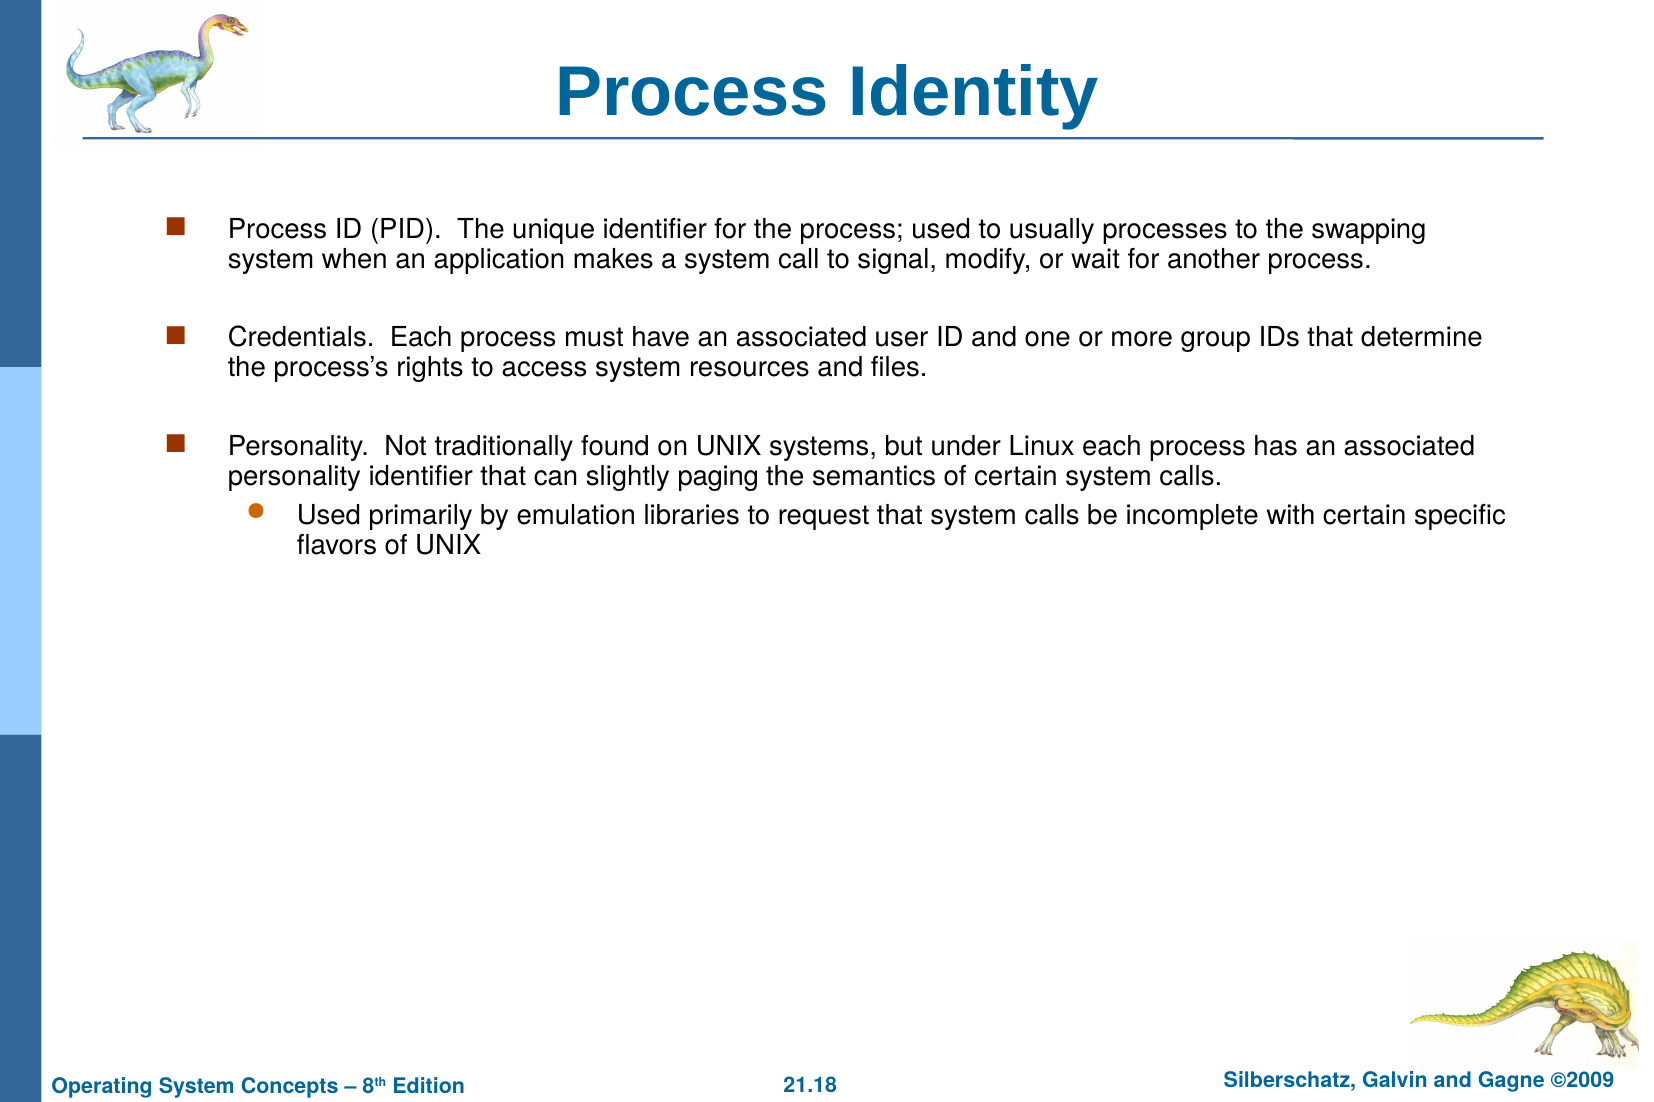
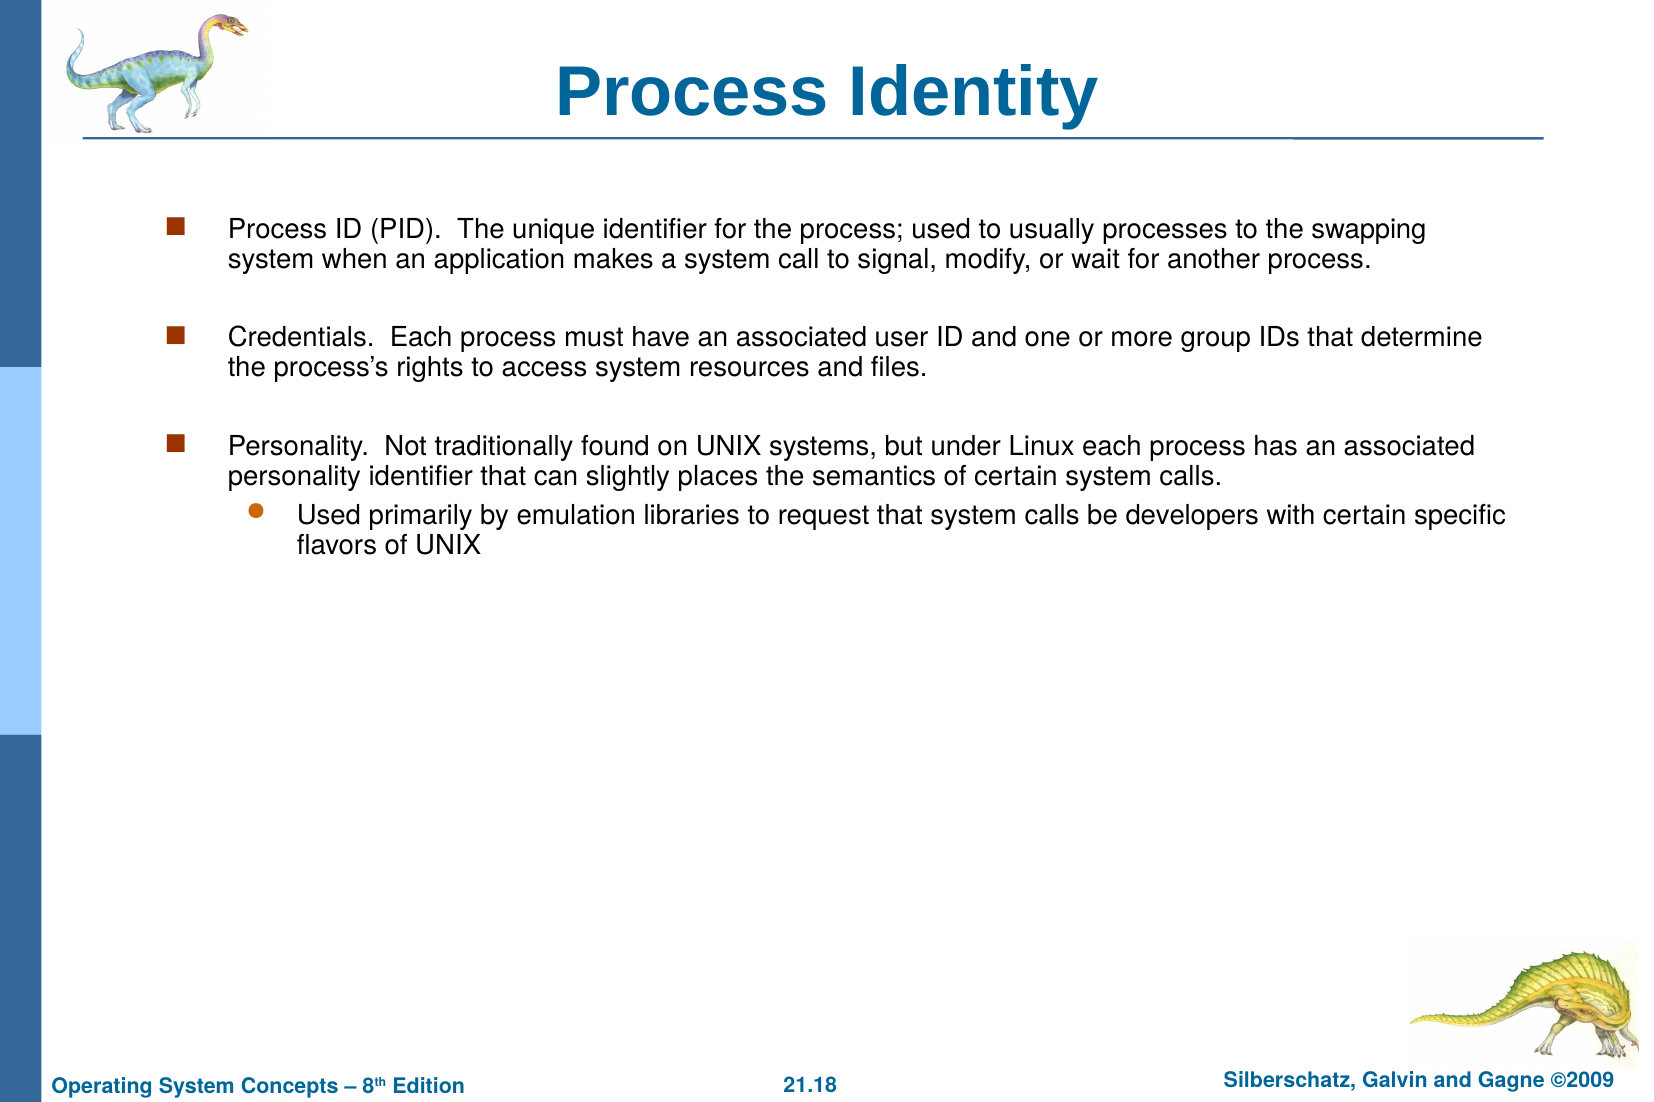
paging: paging -> places (718, 476)
incomplete: incomplete -> developers (1192, 516)
